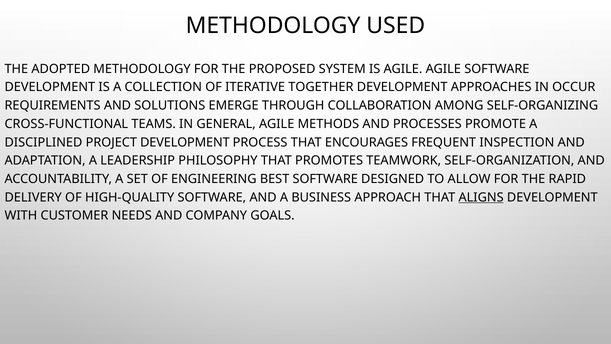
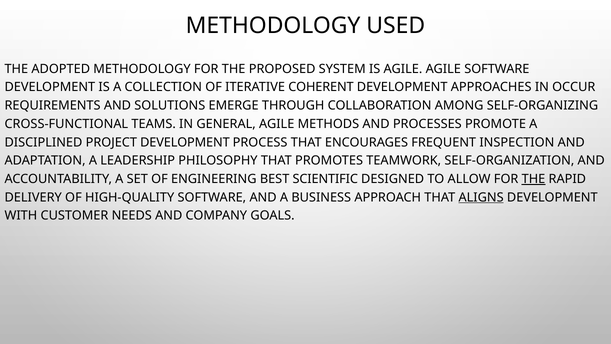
TOGETHER: TOGETHER -> COHERENT (321, 87)
BEST SOFTWARE: SOFTWARE -> SCIENTIFIC (325, 179)
THE underline: none -> present (533, 179)
